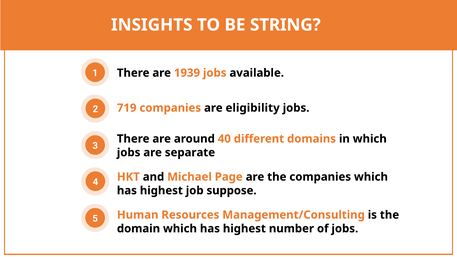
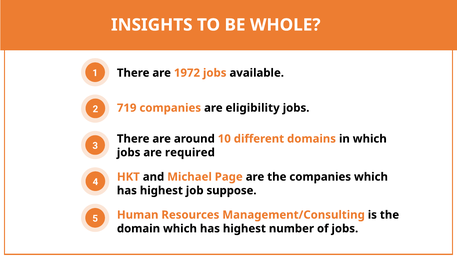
STRING: STRING -> WHOLE (285, 25)
1939: 1939 -> 1972 (187, 73)
40: 40 -> 10 (224, 139)
separate: separate -> required (190, 153)
